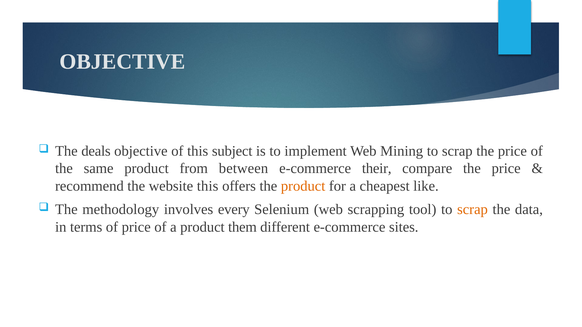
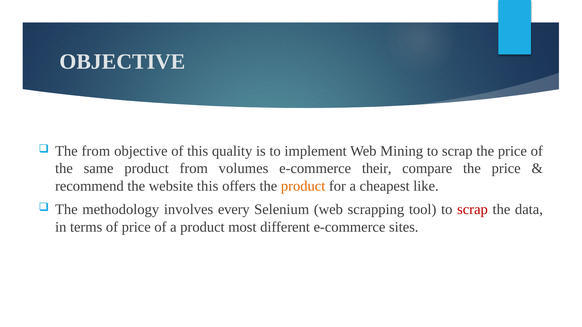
The deals: deals -> from (96, 151)
subject: subject -> quality (232, 151)
between: between -> volumes (244, 169)
scrap colour: orange -> red (472, 210)
them: them -> most (242, 227)
